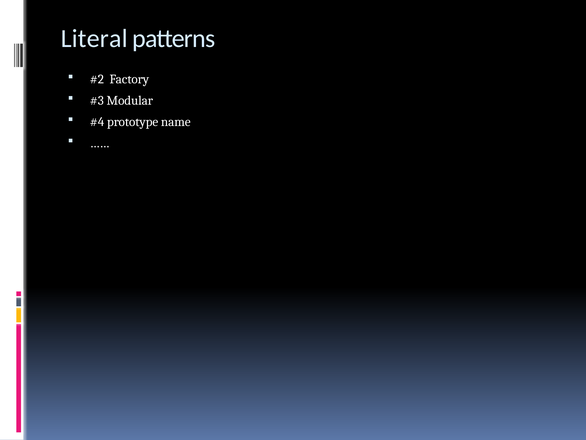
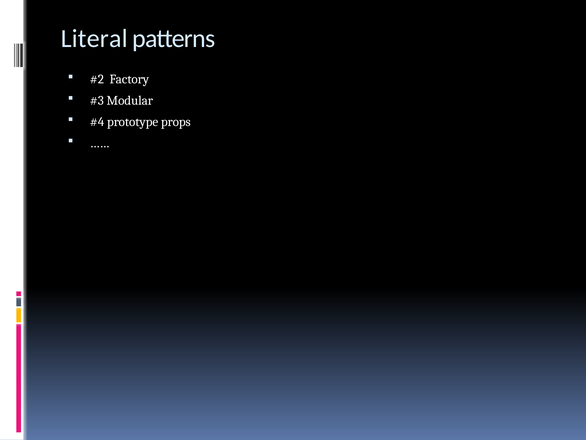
name: name -> props (176, 122)
